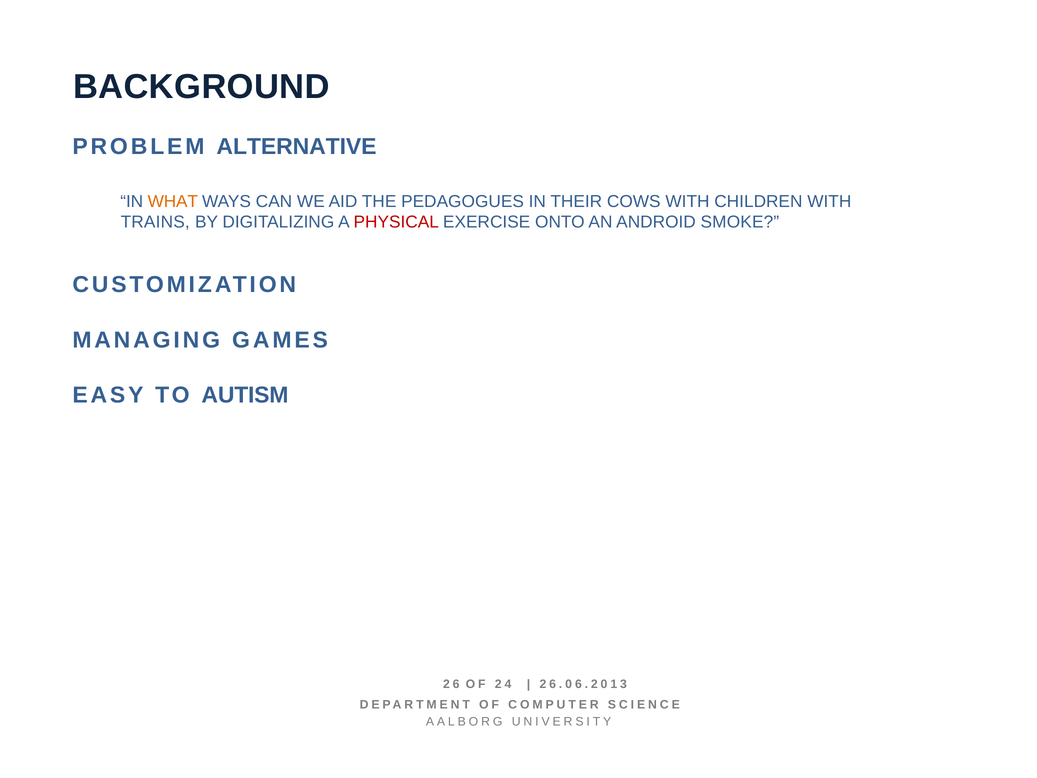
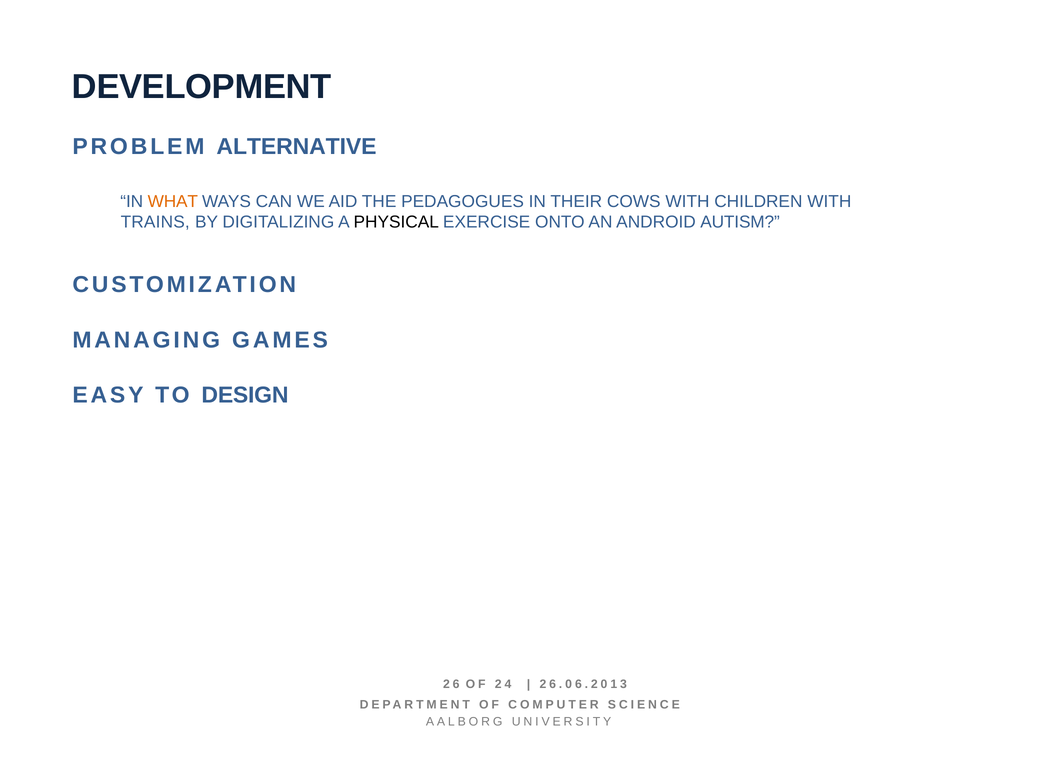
BACKGROUND: BACKGROUND -> DEVELOPMENT (202, 87)
PHYSICAL colour: red -> black (396, 222)
SMOKE: SMOKE -> AUTISM (740, 222)
AUTISM: AUTISM -> DESIGN (245, 395)
